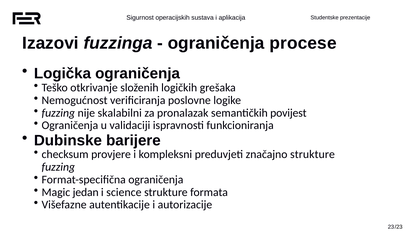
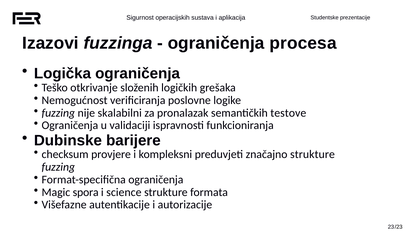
procese: procese -> procesa (303, 43)
povijest: povijest -> testove (288, 113)
jedan: jedan -> spora (86, 192)
